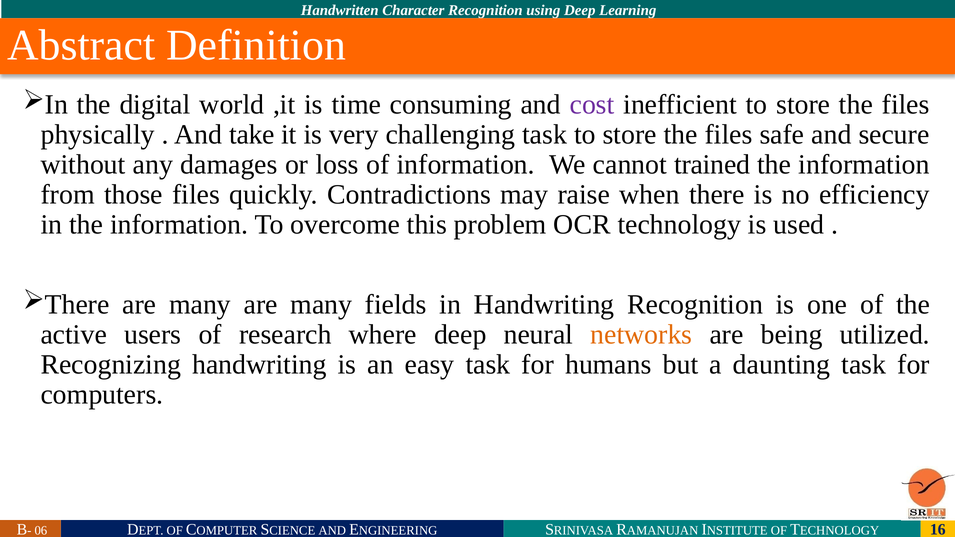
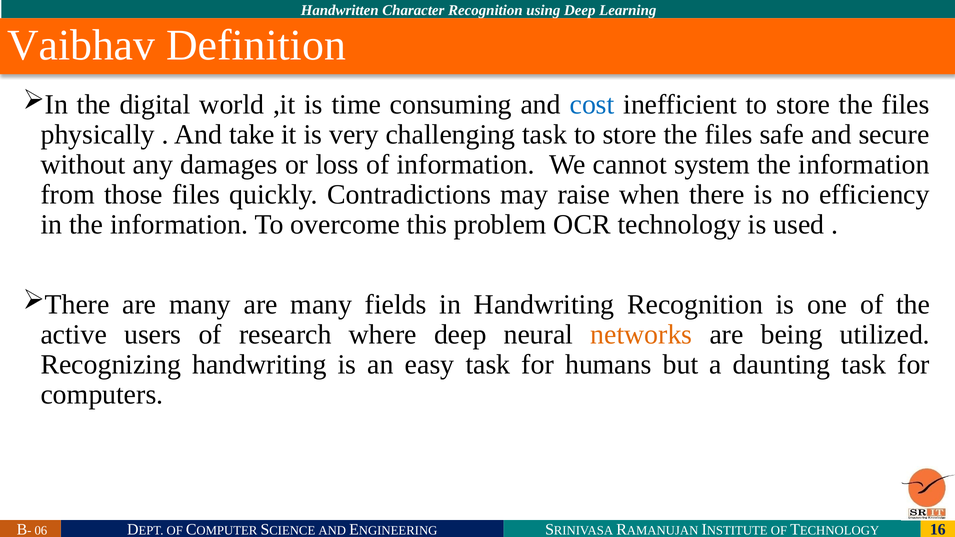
Abstract: Abstract -> Vaibhav (81, 45)
cost colour: purple -> blue (592, 104)
trained: trained -> system (712, 164)
